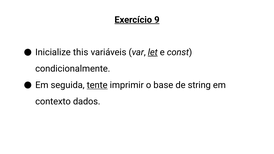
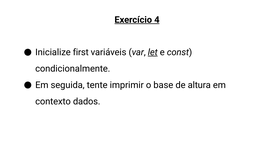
9: 9 -> 4 (157, 20)
this: this -> first (81, 52)
tente underline: present -> none (97, 85)
string: string -> altura (199, 85)
